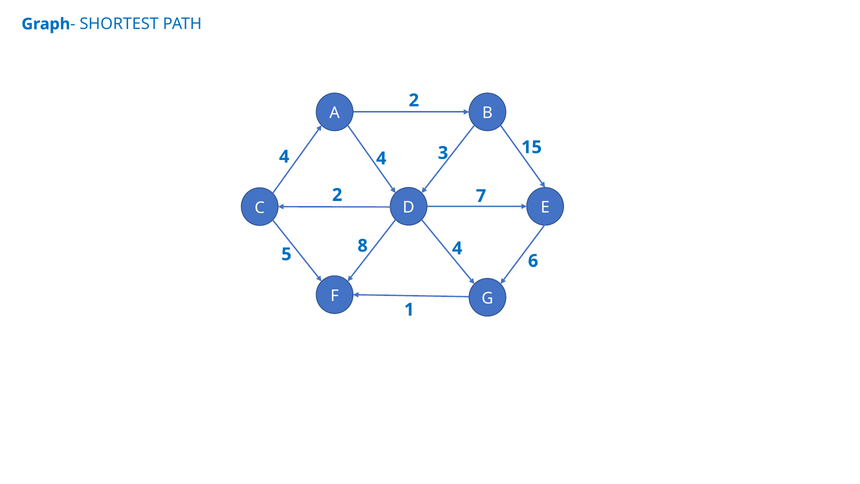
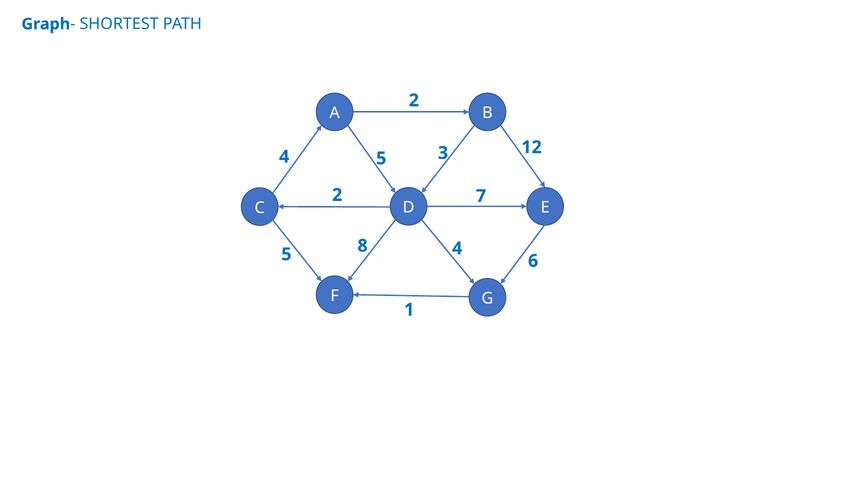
15: 15 -> 12 (532, 147)
4: 4 -> 5 (381, 158)
